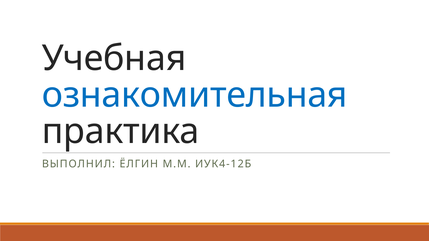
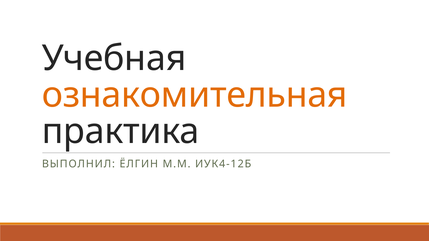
ознакомительная colour: blue -> orange (195, 95)
